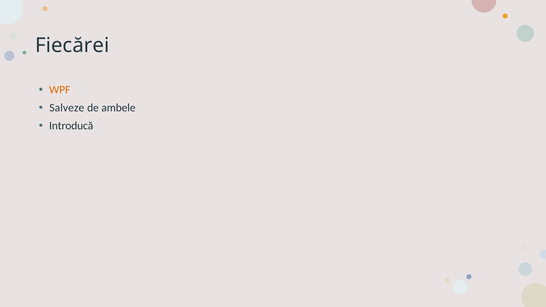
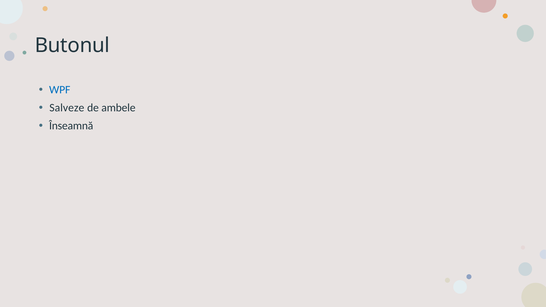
Fiecărei: Fiecărei -> Butonul (72, 45)
WPF colour: orange -> blue (60, 90)
Introducă: Introducă -> Înseamnă (71, 126)
